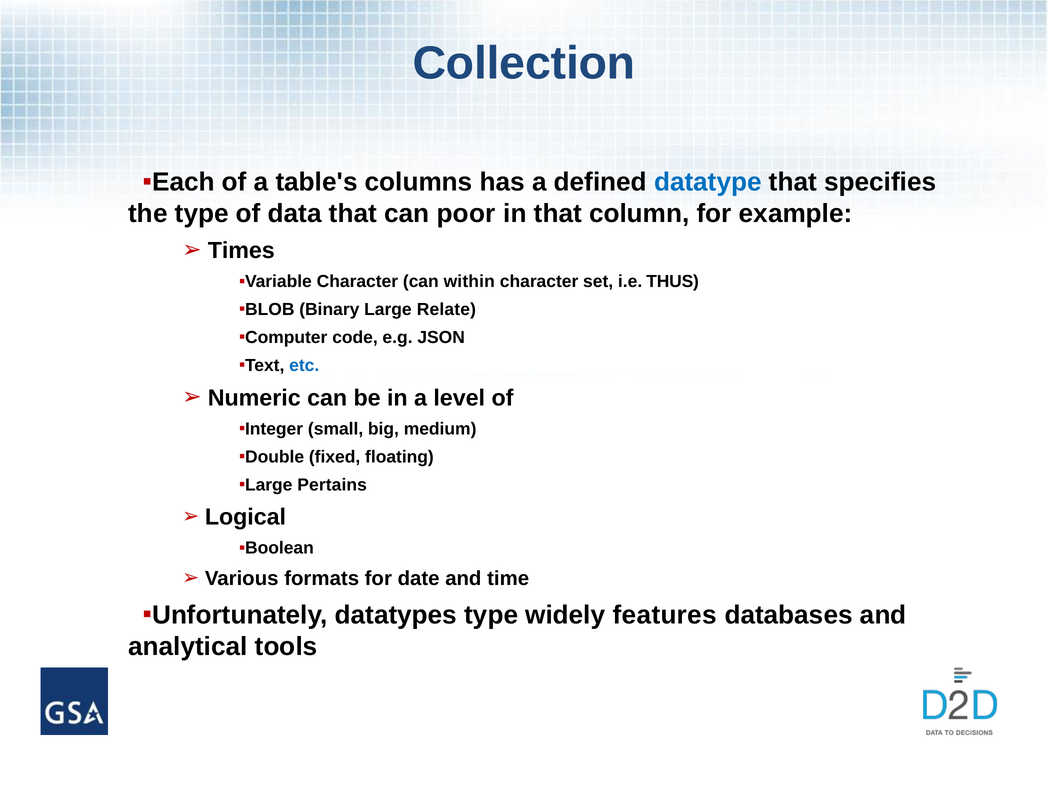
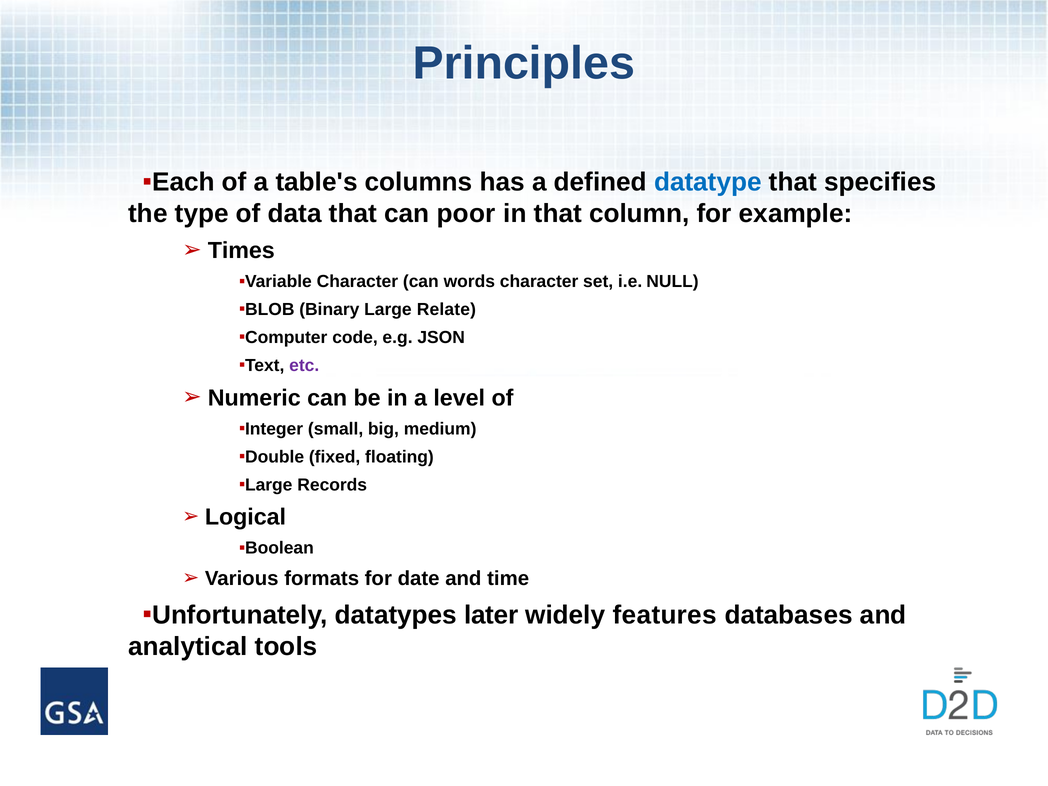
Collection: Collection -> Principles (524, 63)
within: within -> words (469, 282)
THUS: THUS -> NULL (673, 282)
etc colour: blue -> purple (304, 366)
Pertains: Pertains -> Records (332, 485)
datatypes type: type -> later (491, 615)
